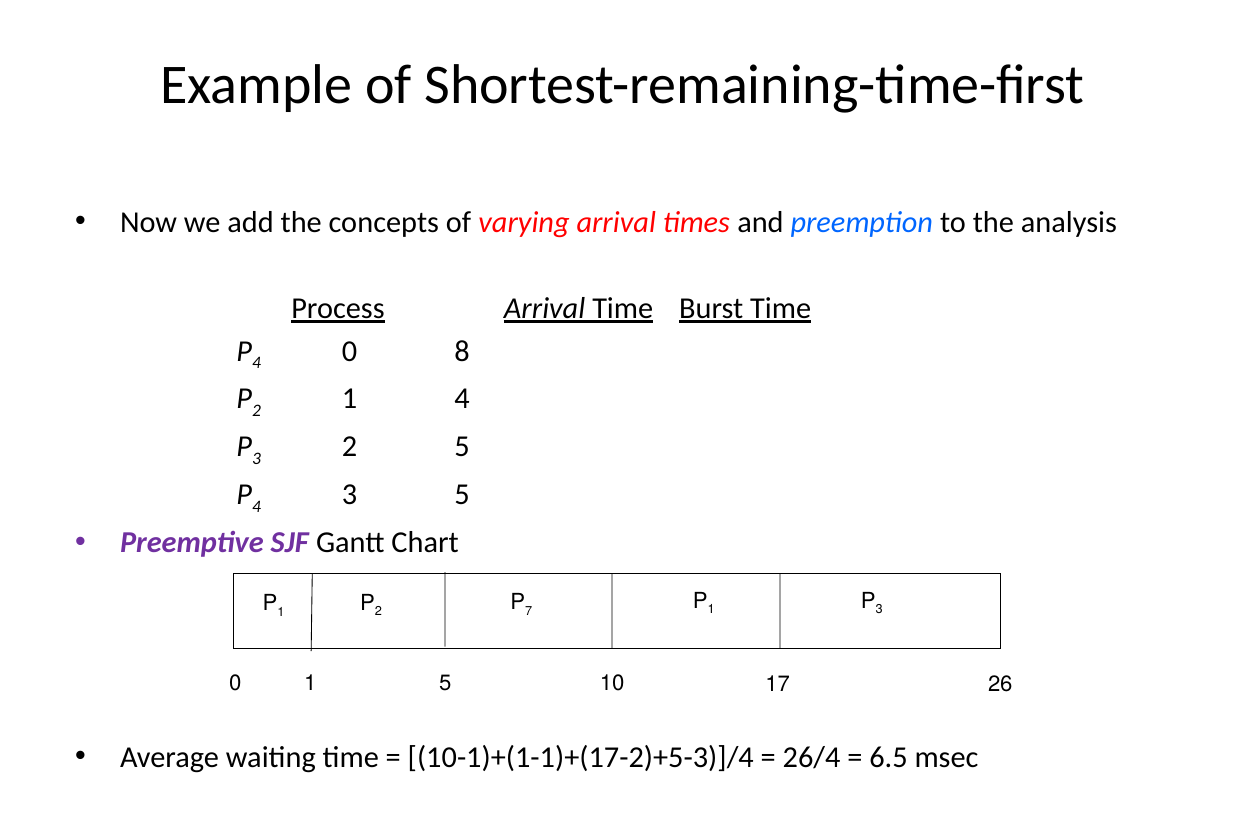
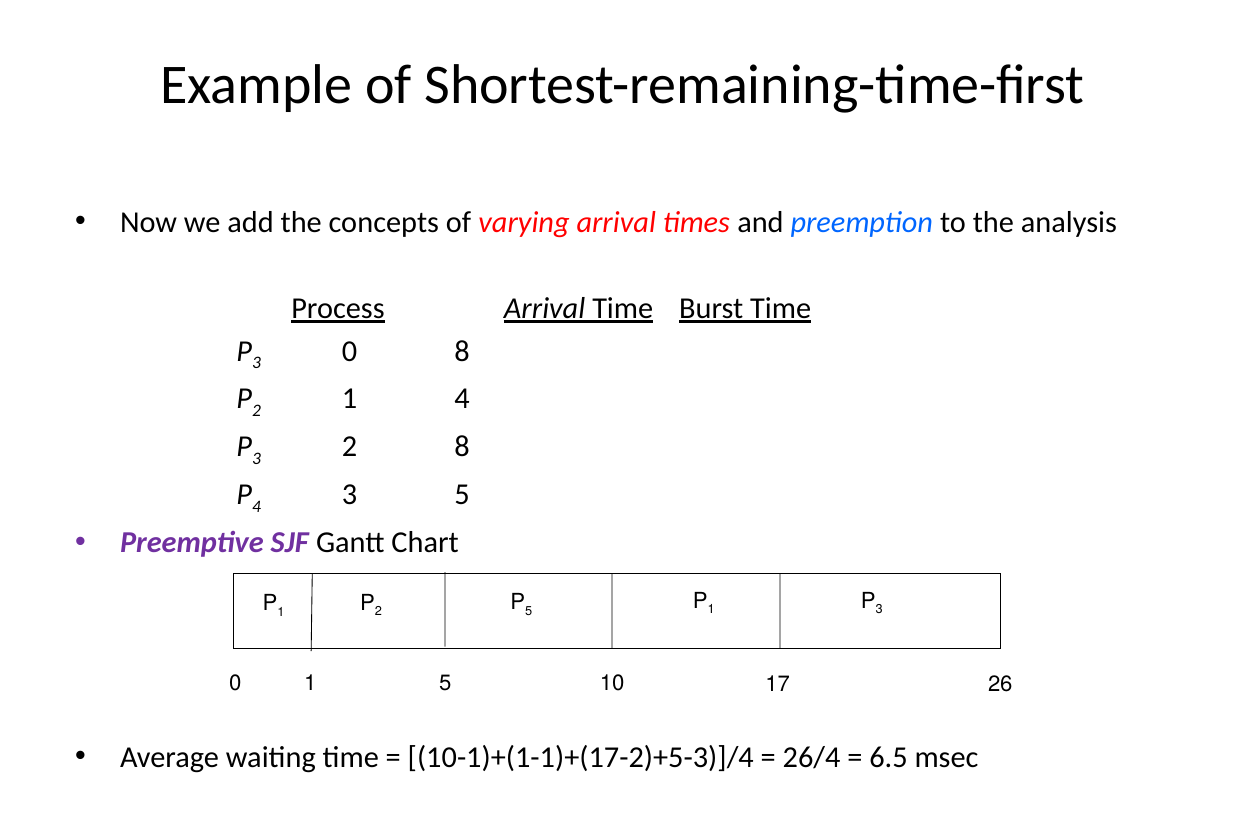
4: 4 -> 3 (256, 363)
2 5: 5 -> 8 (462, 447)
7: 7 -> 5 (529, 611)
